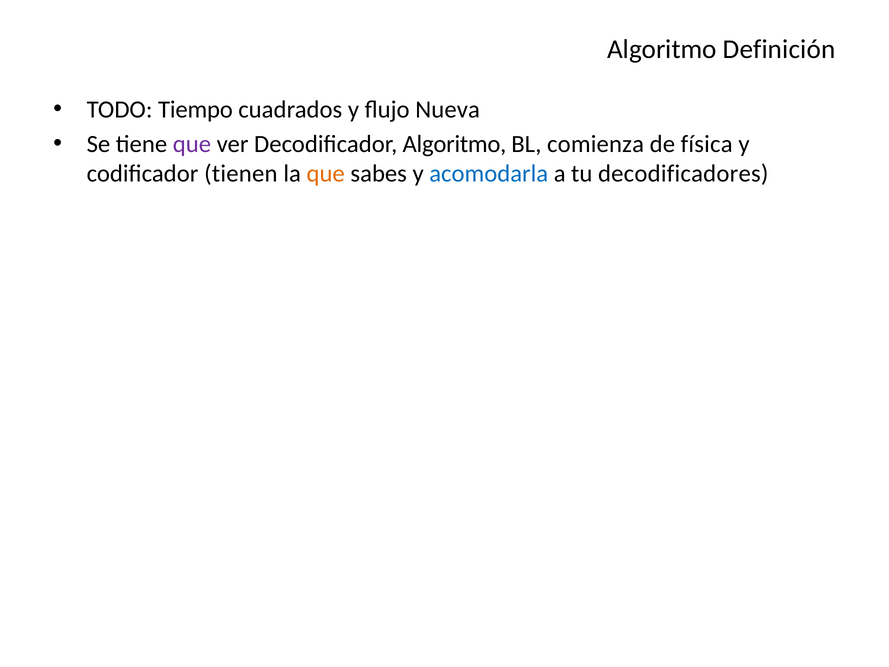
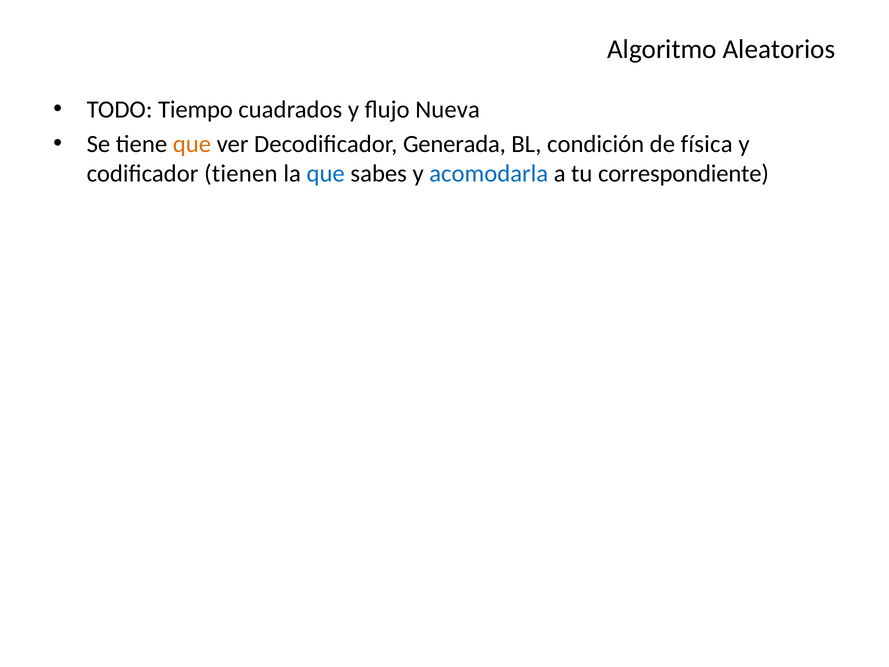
Definición: Definición -> Aleatorios (779, 49)
que colour: purple -> orange (192, 144)
Decodificador Algoritmo: Algoritmo -> Generada (454, 144)
comienza: comienza -> condición (596, 144)
que colour: orange -> blue (326, 174)
decodificadores: decodificadores -> correspondiente (683, 174)
